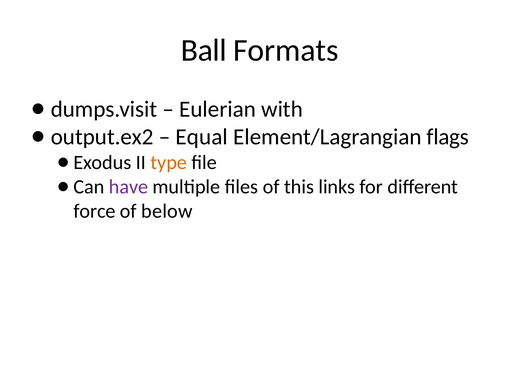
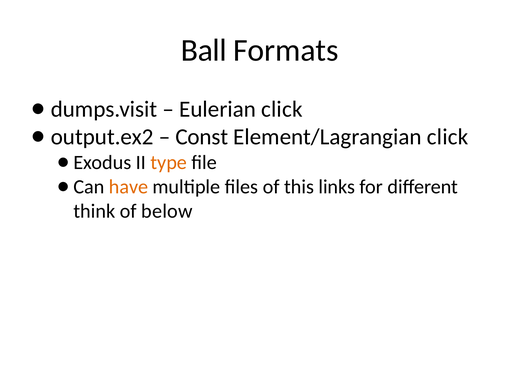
Eulerian with: with -> click (282, 109)
Equal: Equal -> Const (202, 137)
Element/Lagrangian flags: flags -> click (448, 137)
have colour: purple -> orange (129, 187)
force: force -> think (94, 211)
